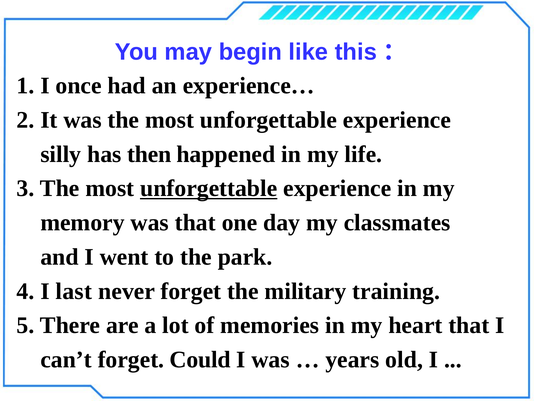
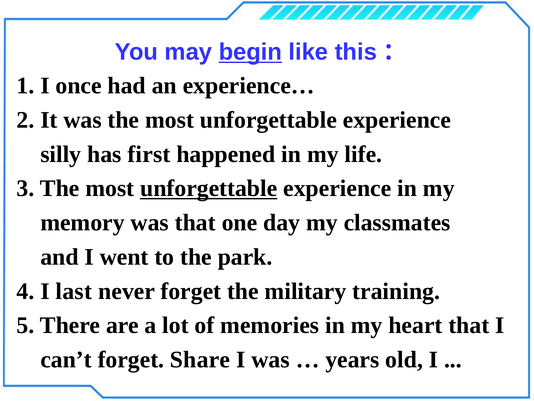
begin underline: none -> present (250, 52)
then: then -> first (149, 154)
Could: Could -> Share (200, 359)
